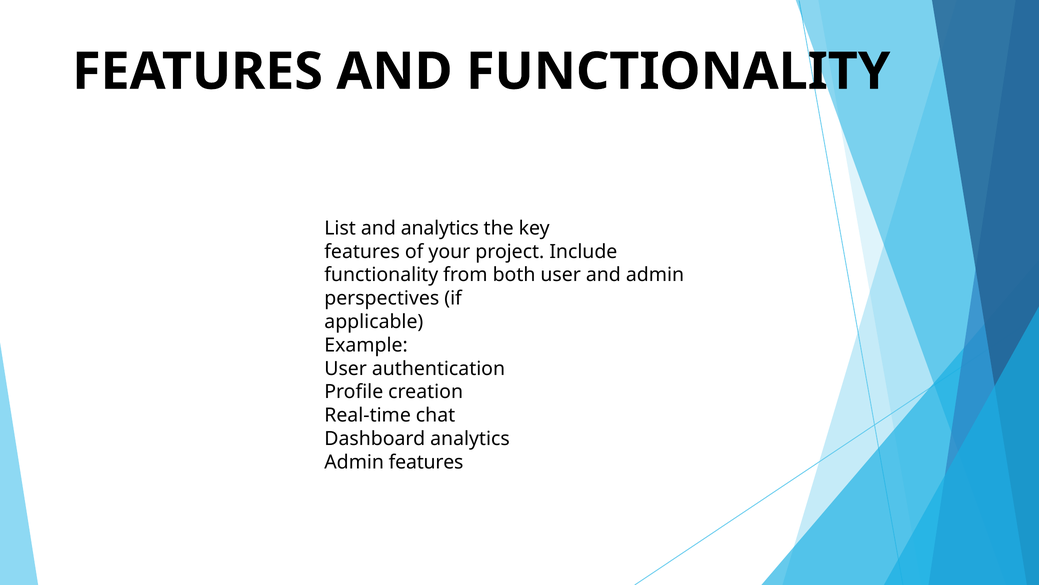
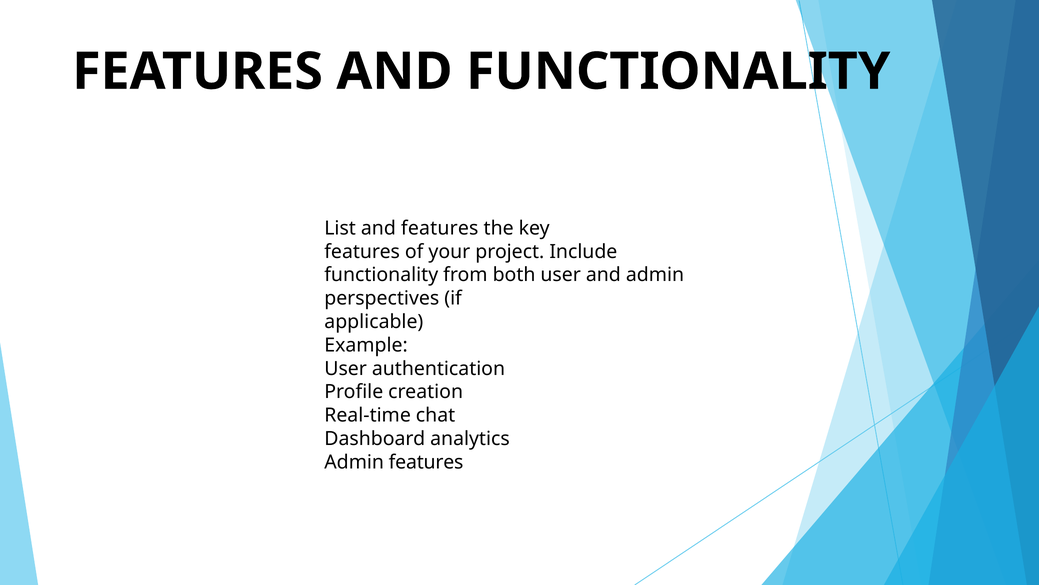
and analytics: analytics -> features (440, 228)
